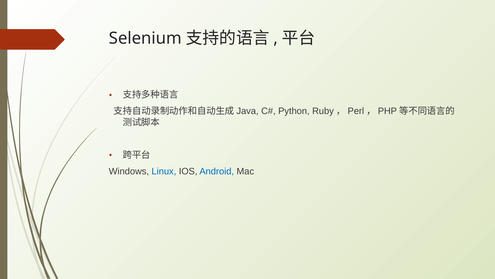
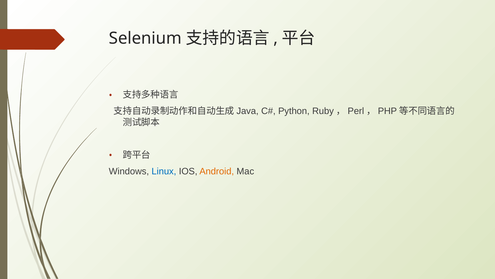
Android colour: blue -> orange (217, 171)
